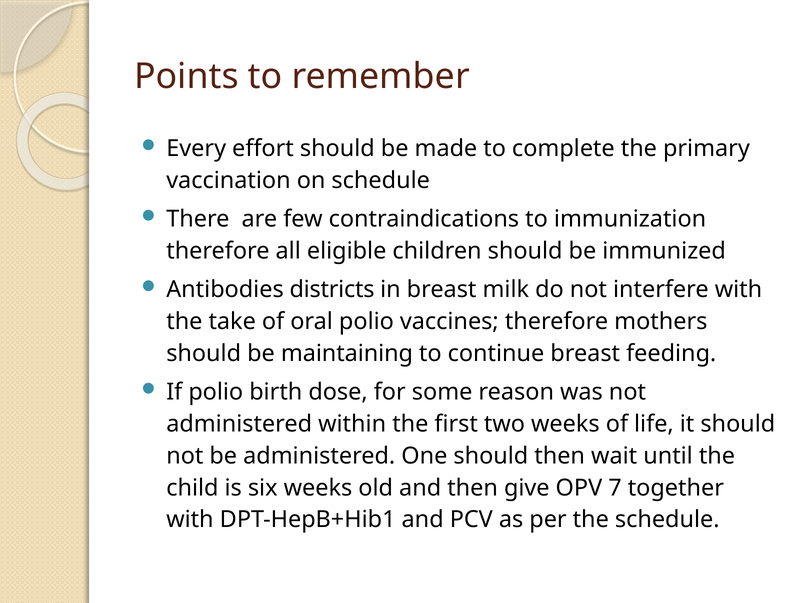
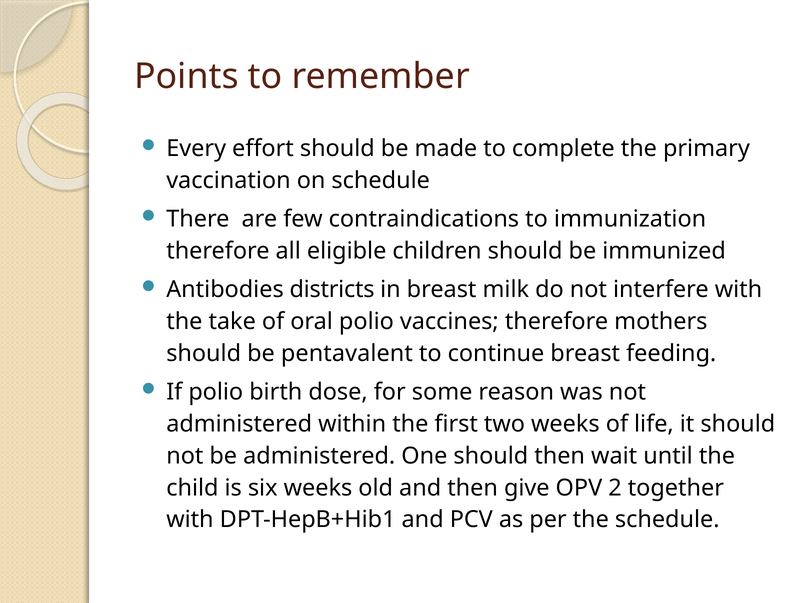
maintaining: maintaining -> pentavalent (347, 353)
7: 7 -> 2 (615, 488)
